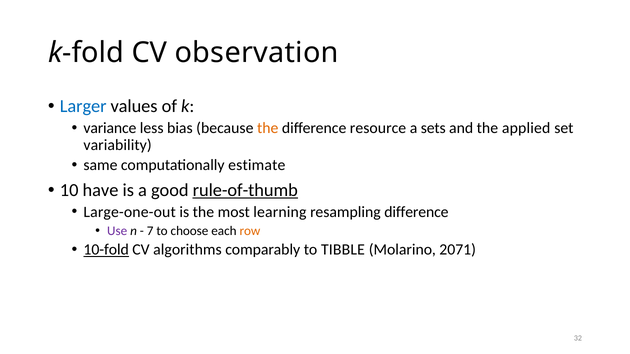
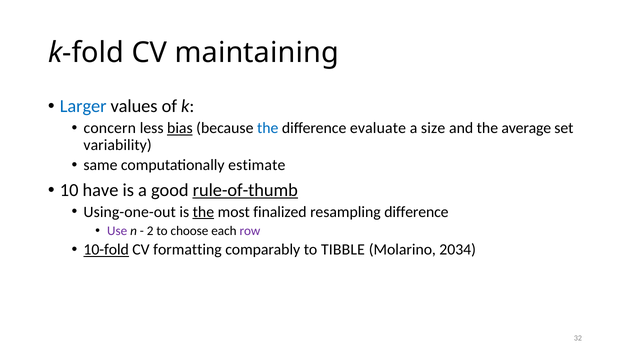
observation: observation -> maintaining (257, 53)
variance: variance -> concern (110, 128)
bias underline: none -> present (180, 128)
the colour: orange -> blue (268, 128)
resource: resource -> evaluate (378, 128)
sets: sets -> size (433, 128)
applied: applied -> average (526, 128)
Large-one-out: Large-one-out -> Using-one-out (130, 212)
the underline: none -> present (203, 212)
learning: learning -> finalized (280, 212)
7: 7 -> 2 (150, 231)
row colour: orange -> purple (250, 231)
algorithms: algorithms -> formatting (187, 250)
2071: 2071 -> 2034 (458, 250)
